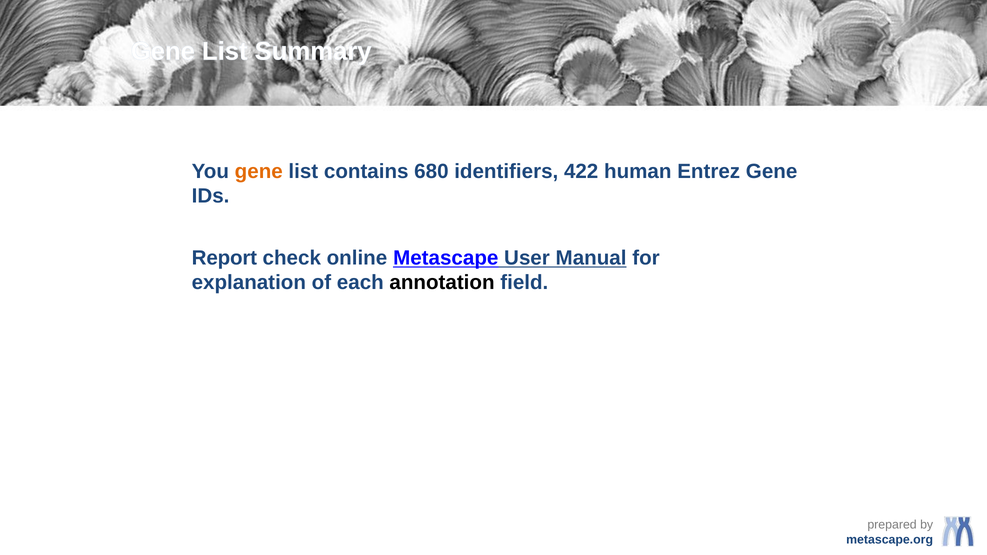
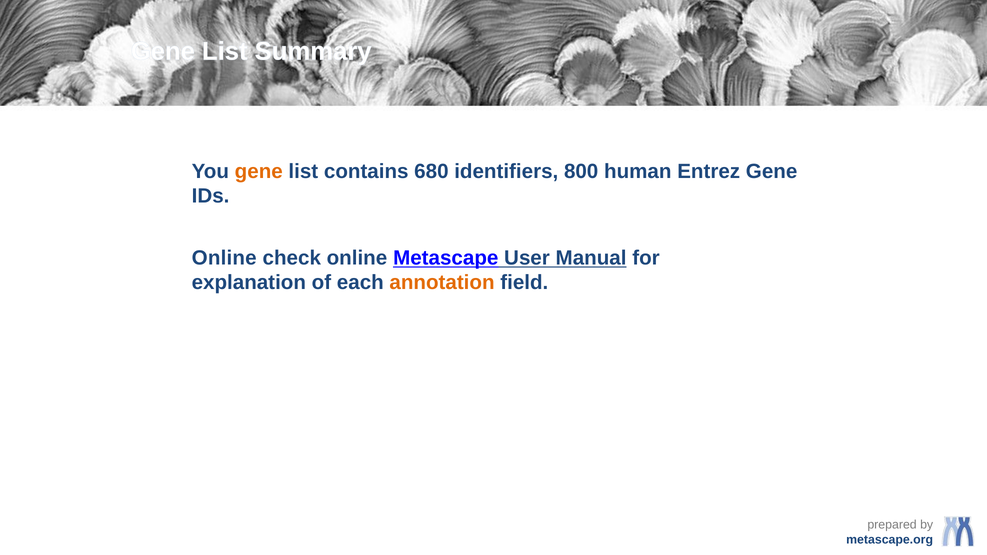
422: 422 -> 800 (581, 171)
Report: Report -> Online (224, 258)
annotation colour: black -> orange (442, 283)
